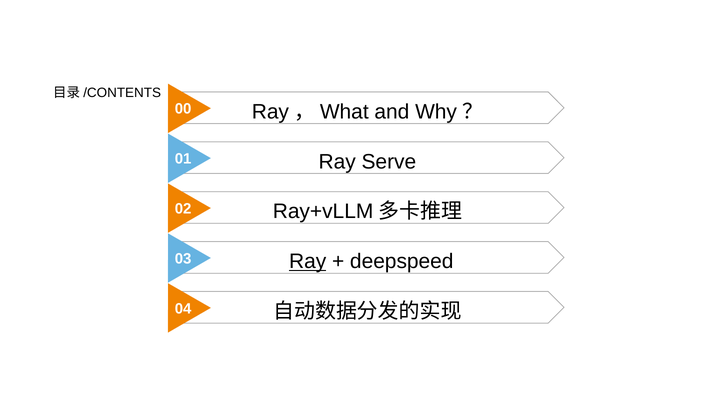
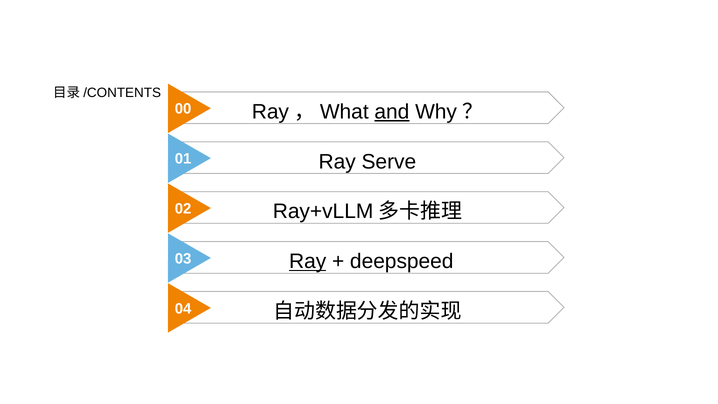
and underline: none -> present (392, 112)
